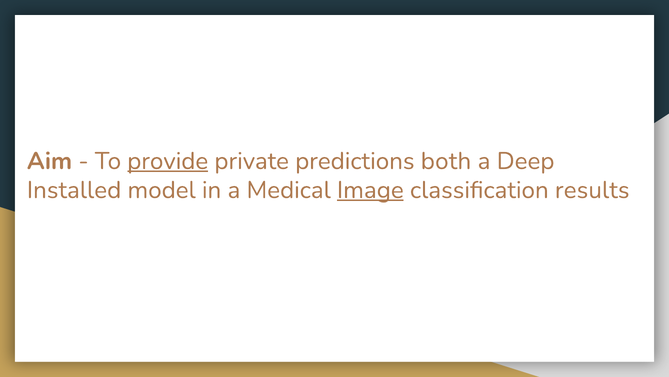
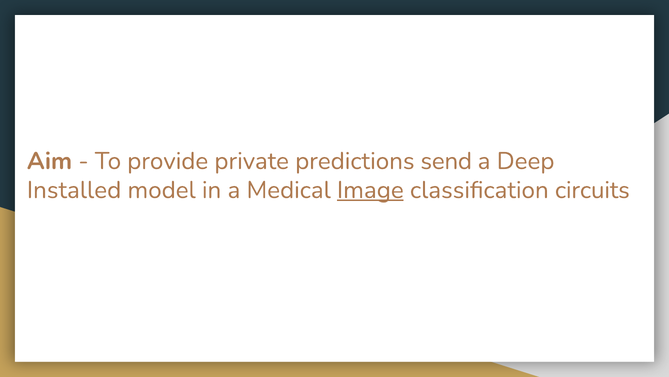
provide underline: present -> none (168, 161)
both: both -> send (446, 161)
results: results -> circuits (592, 190)
